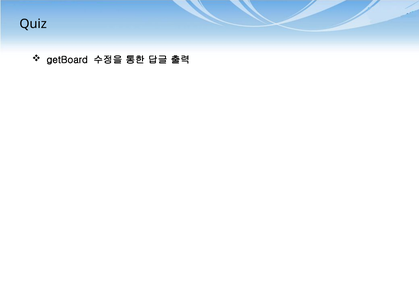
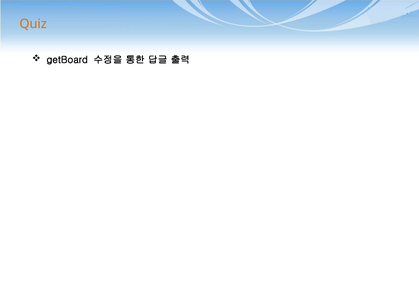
Quiz colour: black -> orange (33, 24)
